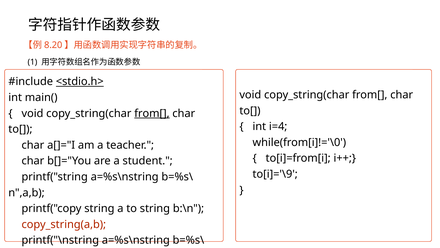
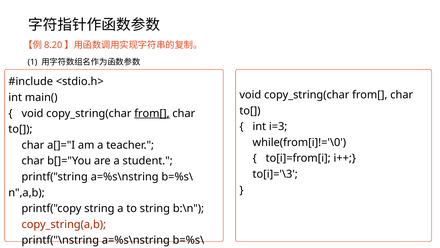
<stdio.h> underline: present -> none (80, 81)
i=4: i=4 -> i=3 (278, 126)
to[i]='\9: to[i]='\9 -> to[i]='\3 (275, 174)
